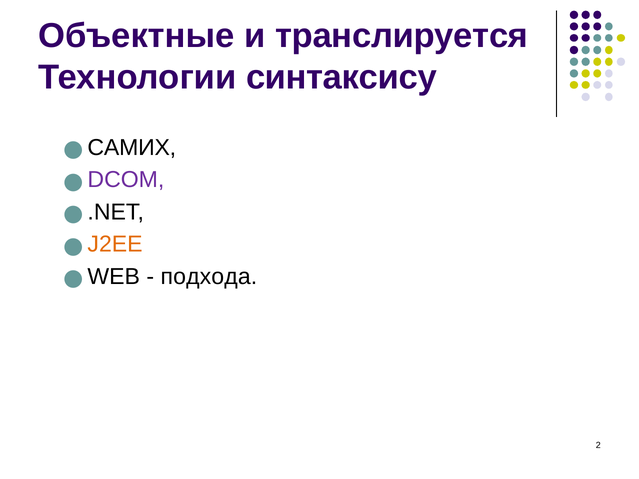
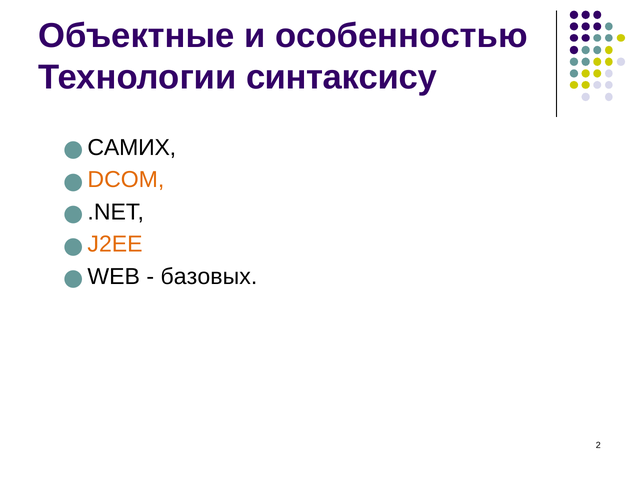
транслируется: транслируется -> особенностью (401, 36)
DCOM colour: purple -> orange (126, 180)
подхода: подхода -> базовых (209, 277)
